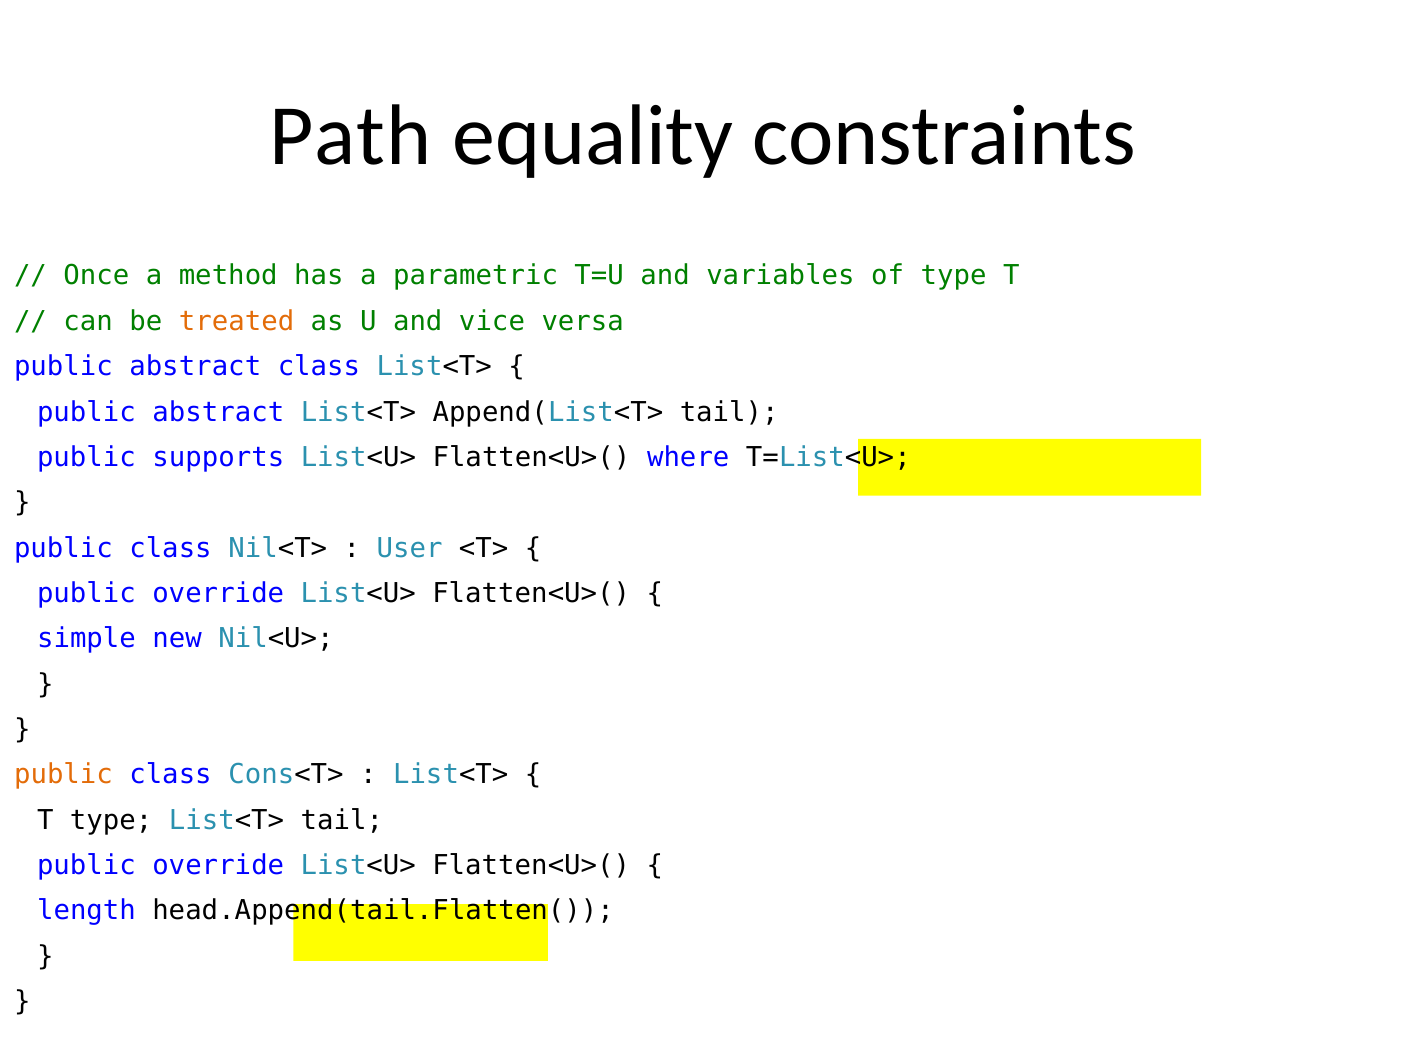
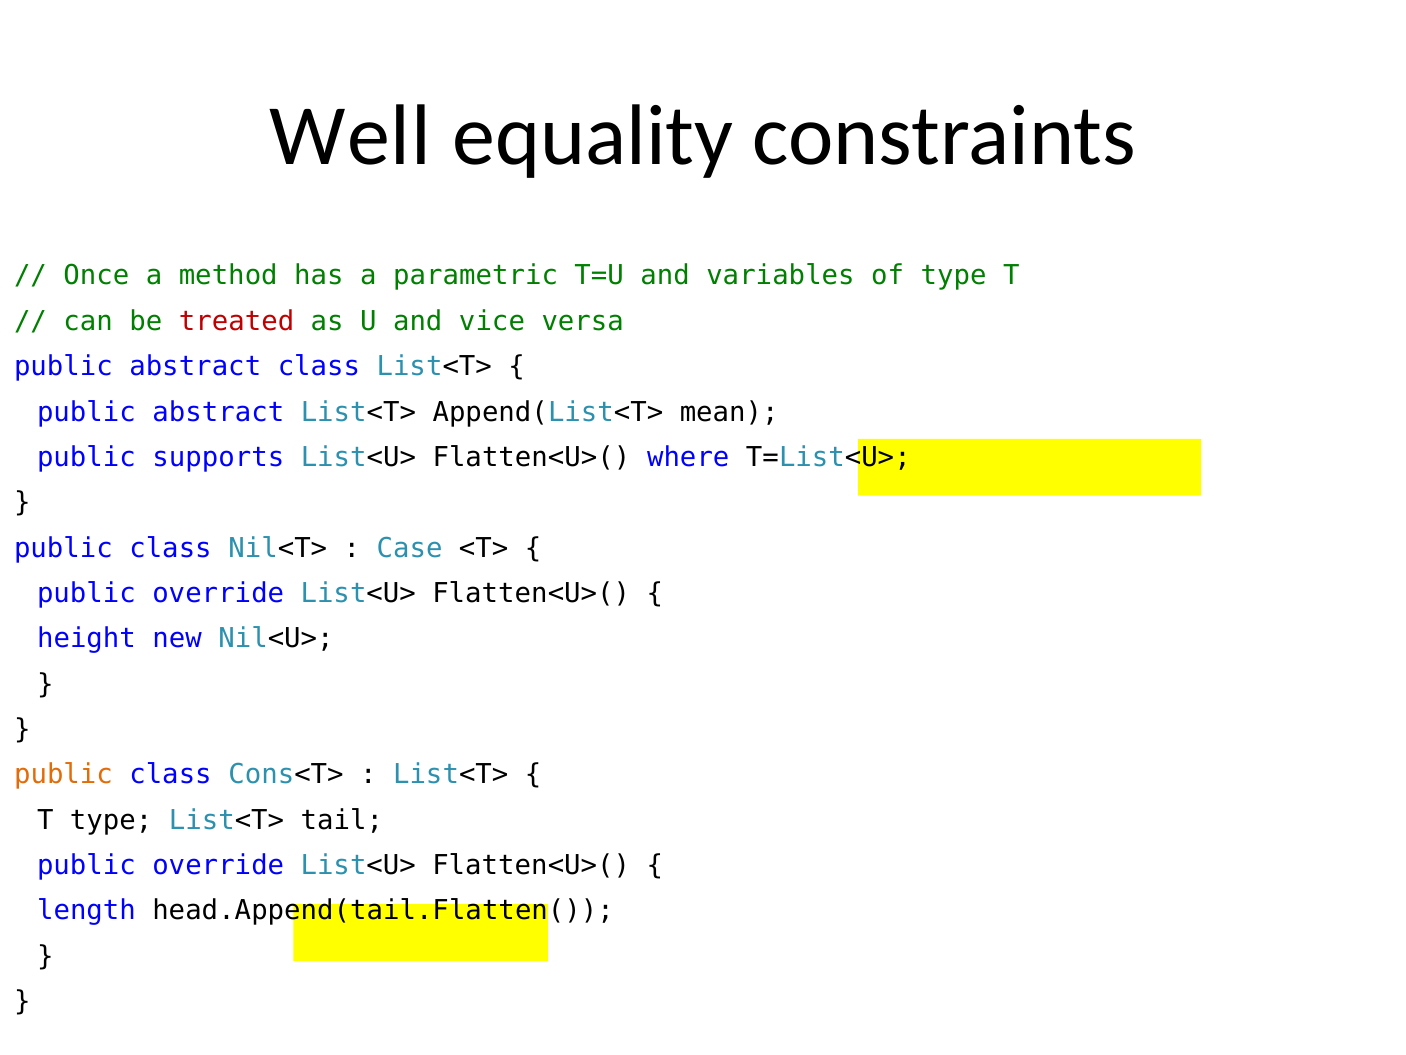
Path: Path -> Well (350, 136)
treated colour: orange -> red (237, 321)
Append(List<T> tail: tail -> mean (729, 412)
User: User -> Case (410, 548)
simple: simple -> height (86, 638)
